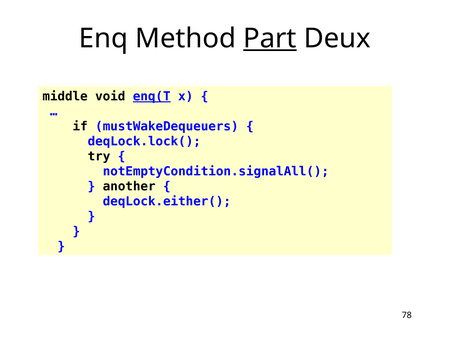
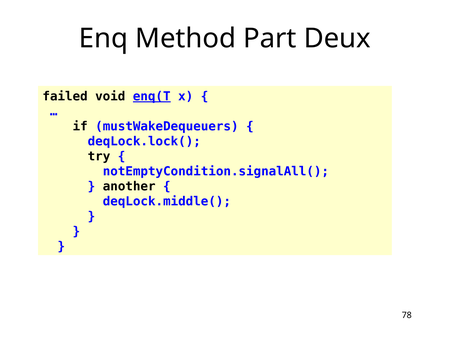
Part underline: present -> none (270, 38)
middle: middle -> failed (65, 97)
deqLock.either(: deqLock.either( -> deqLock.middle( (167, 202)
